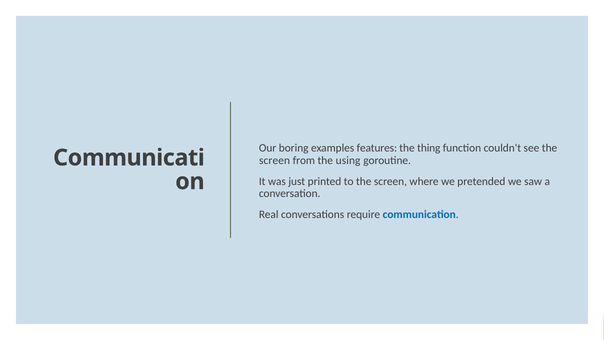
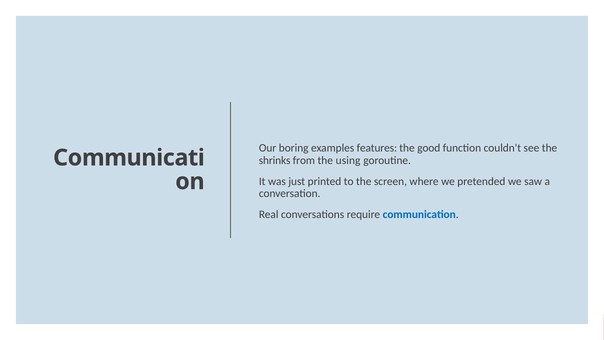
thing: thing -> good (429, 148)
screen: screen -> shrinks (275, 160)
